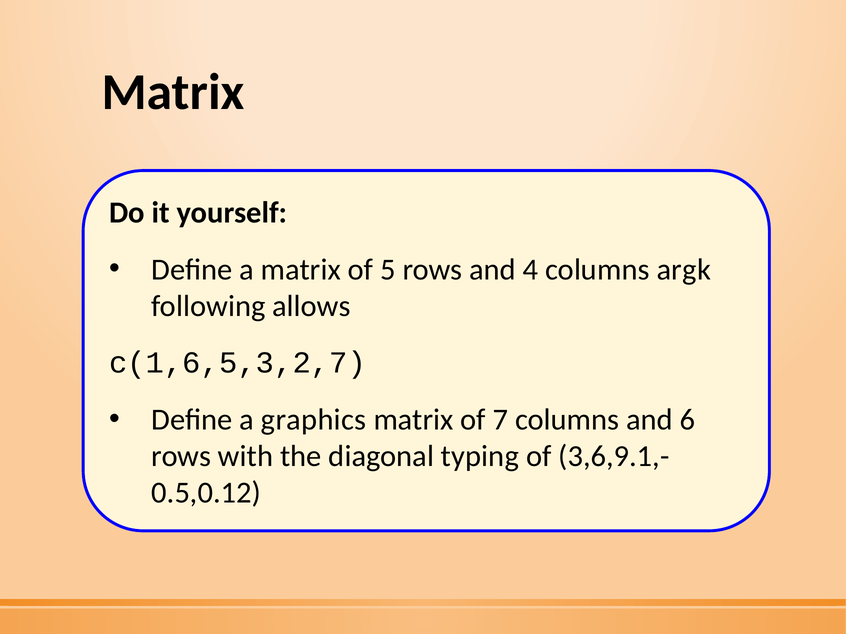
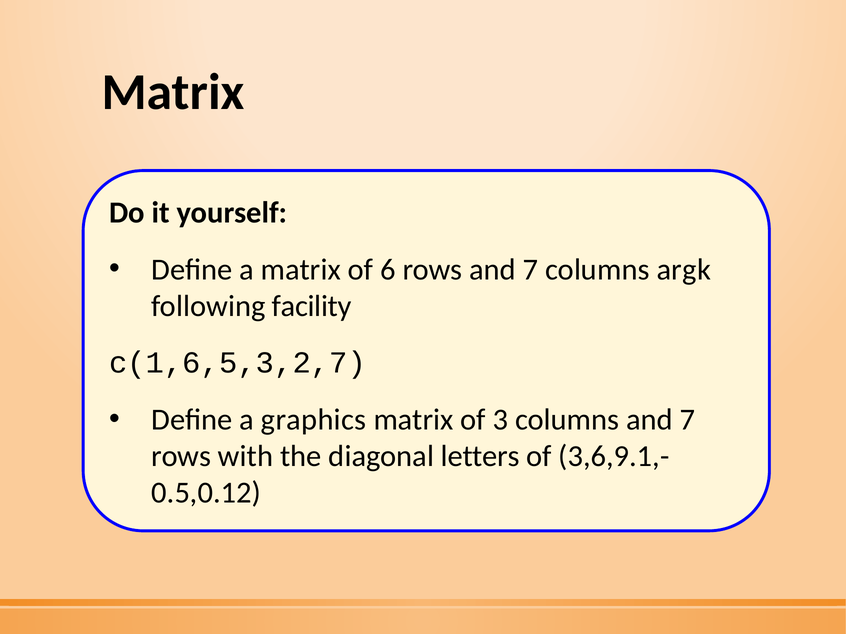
5: 5 -> 6 (388, 270)
rows and 4: 4 -> 7 (531, 270)
allows: allows -> facility (312, 306)
7: 7 -> 3 (500, 420)
columns and 6: 6 -> 7 (687, 420)
typing: typing -> letters (480, 457)
